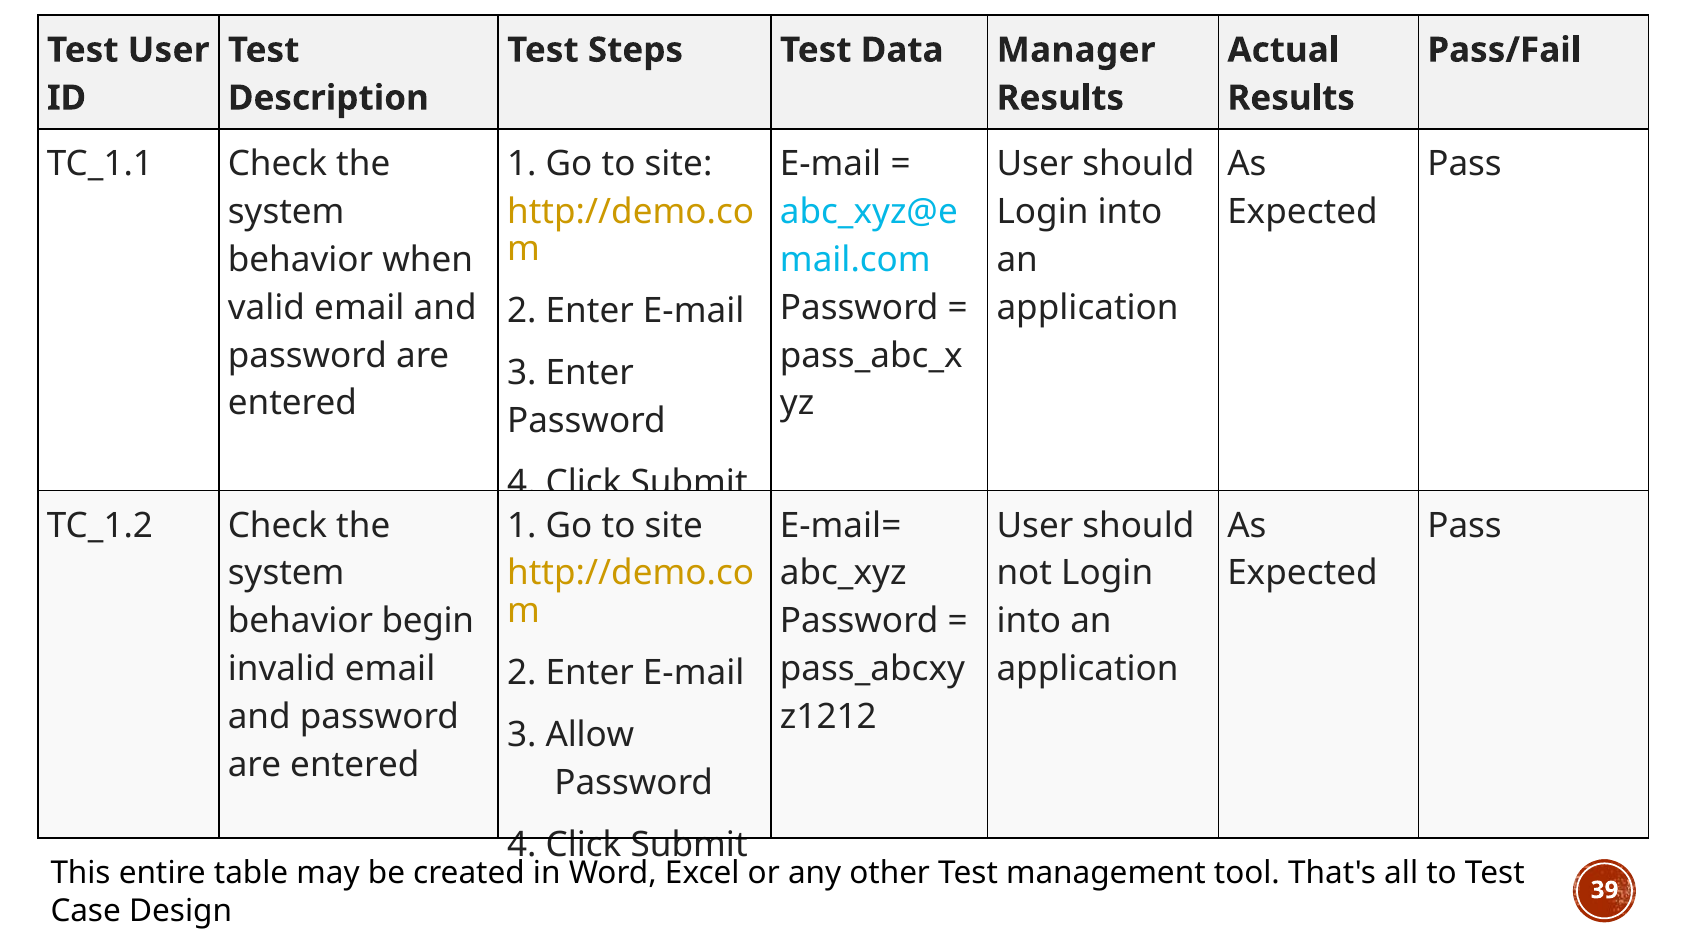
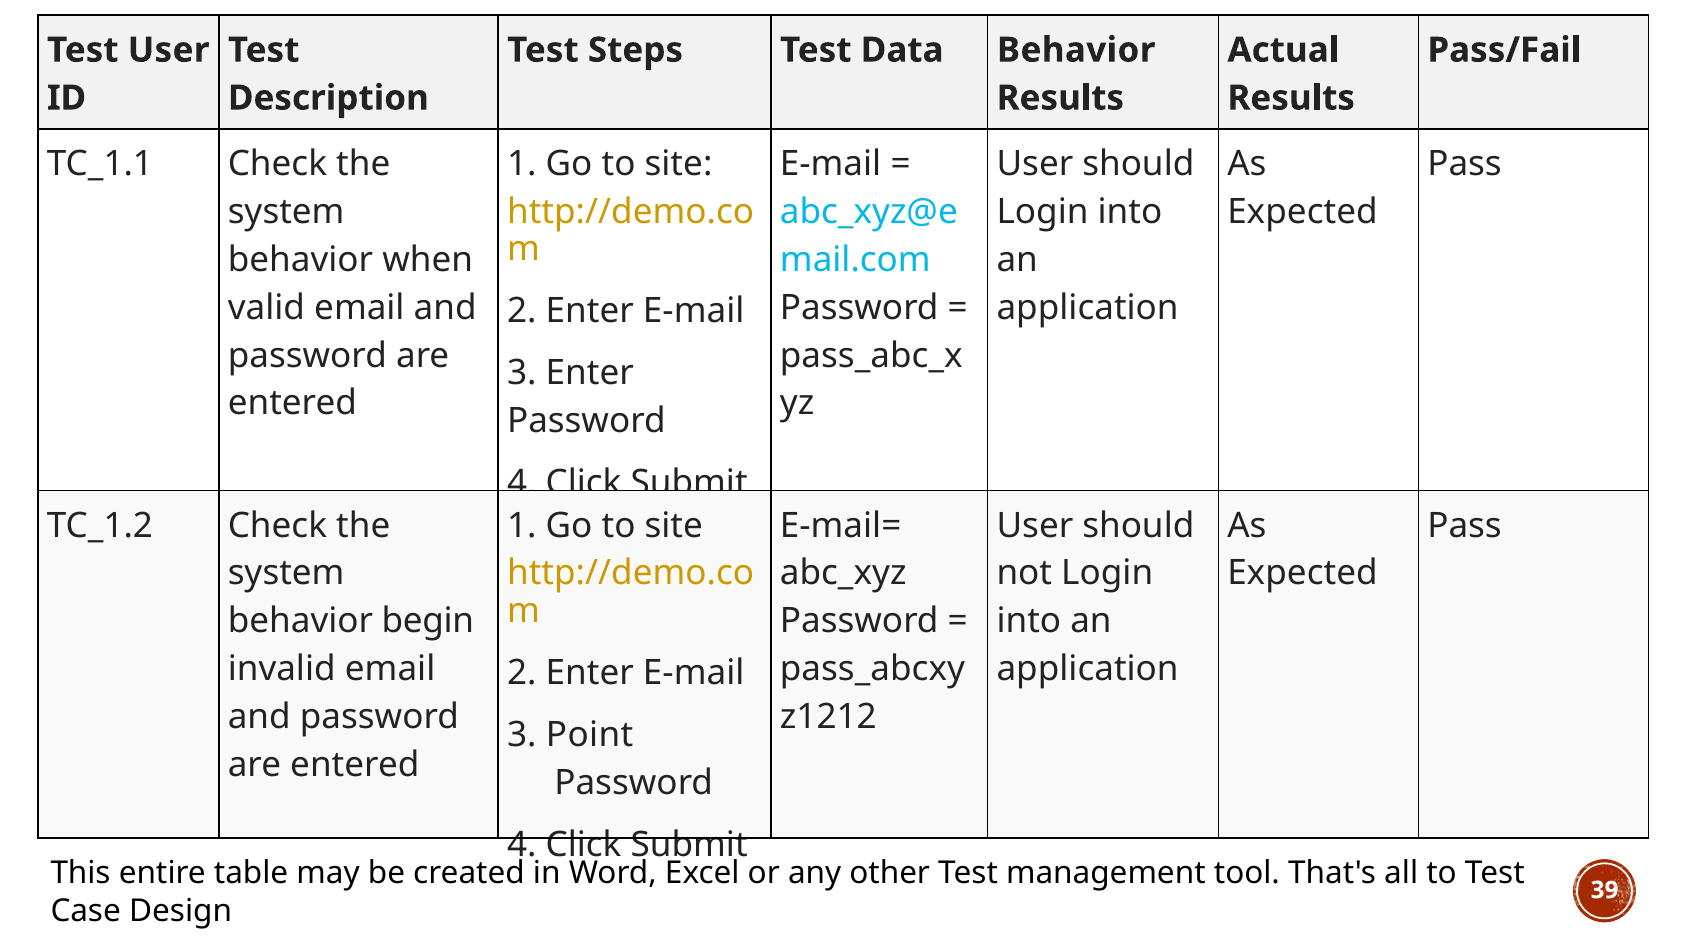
Data Manager: Manager -> Behavior (1076, 50)
Allow: Allow -> Point (590, 735)
